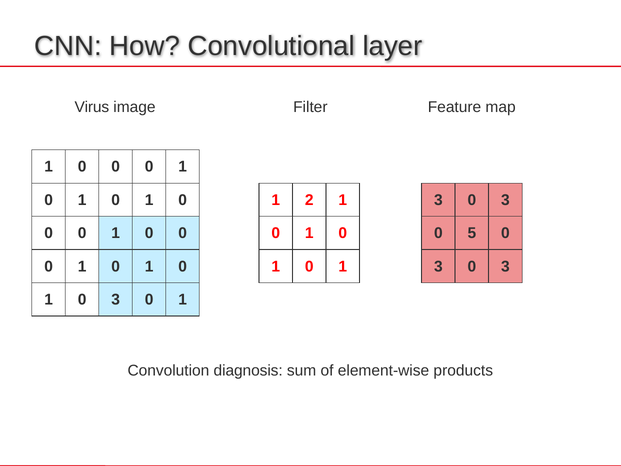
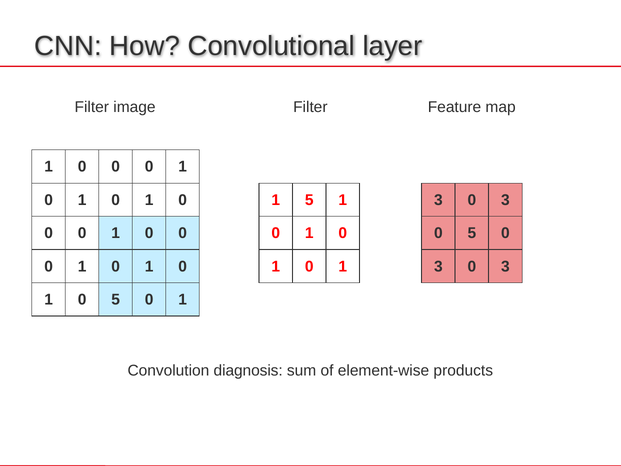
Virus: Virus -> Filter (92, 107)
1 2: 2 -> 5 (309, 200)
1 0 3: 3 -> 5 (116, 300)
